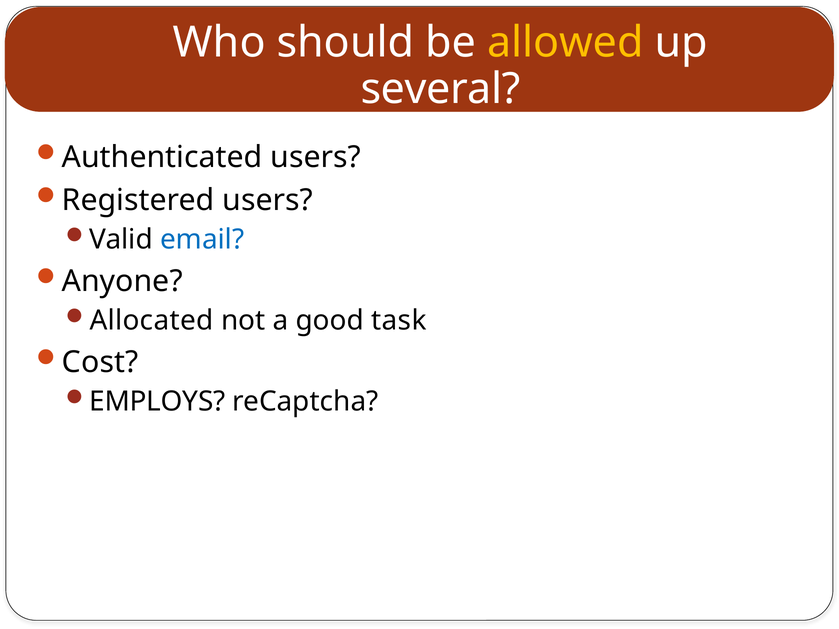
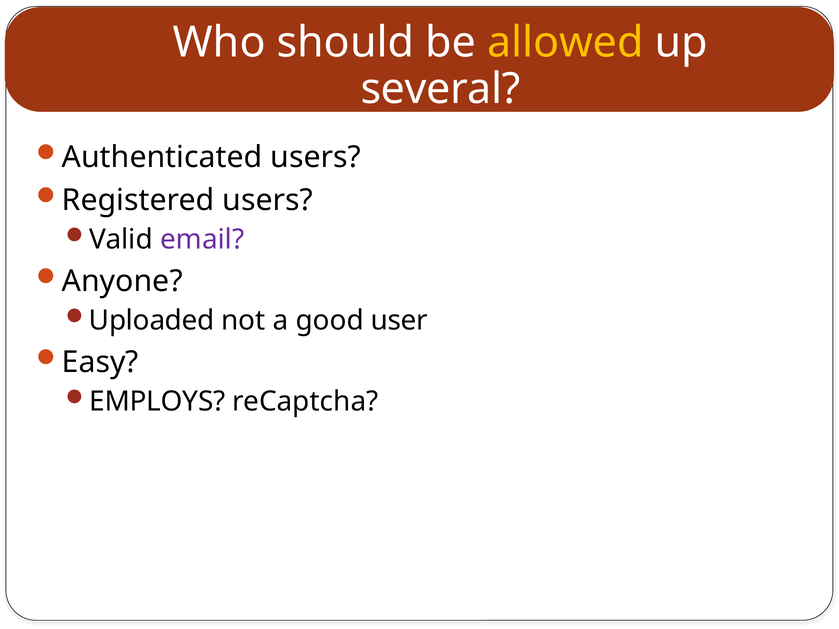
email colour: blue -> purple (202, 239)
Allocated: Allocated -> Uploaded (152, 320)
task: task -> user (399, 320)
Cost: Cost -> Easy (100, 362)
